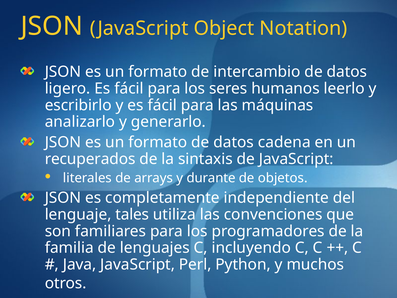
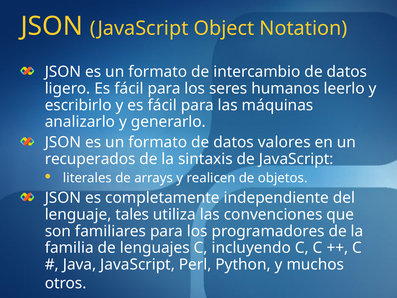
cadena: cadena -> valores (284, 142)
durante: durante -> realicen (211, 178)
